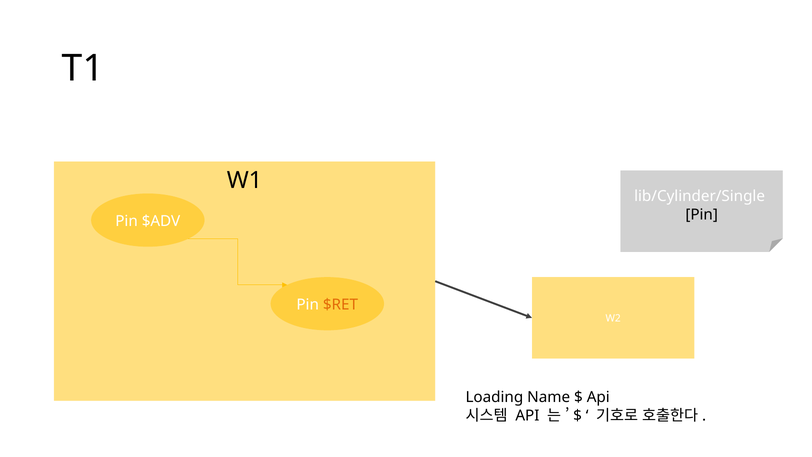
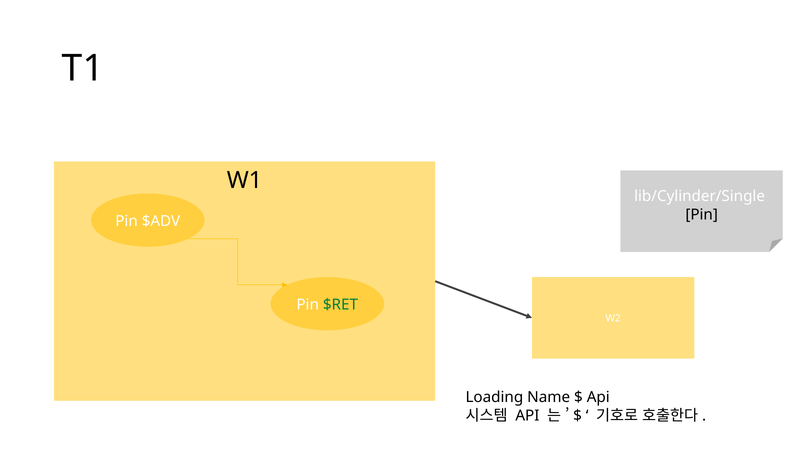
$RET colour: orange -> green (340, 305)
